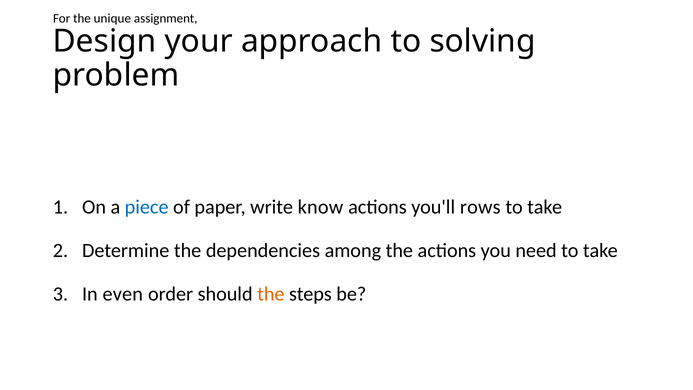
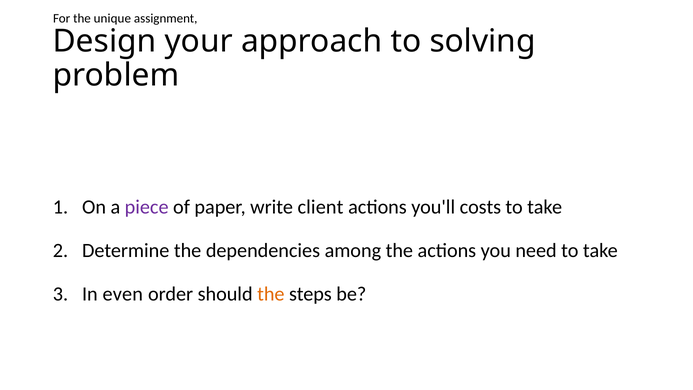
piece colour: blue -> purple (147, 207)
know: know -> client (321, 207)
rows: rows -> costs (480, 207)
